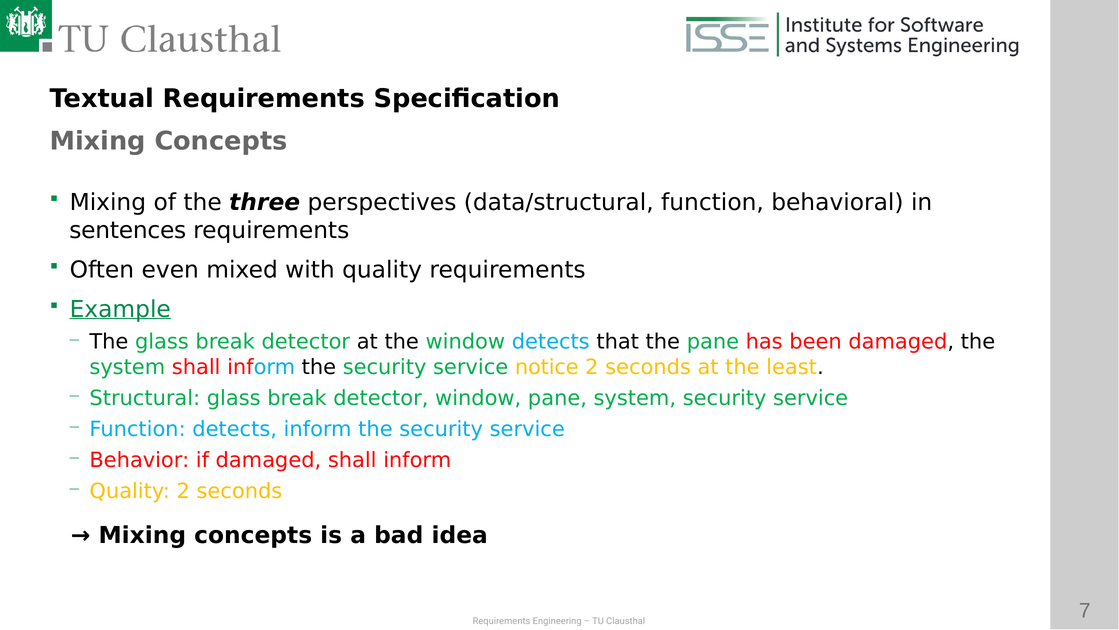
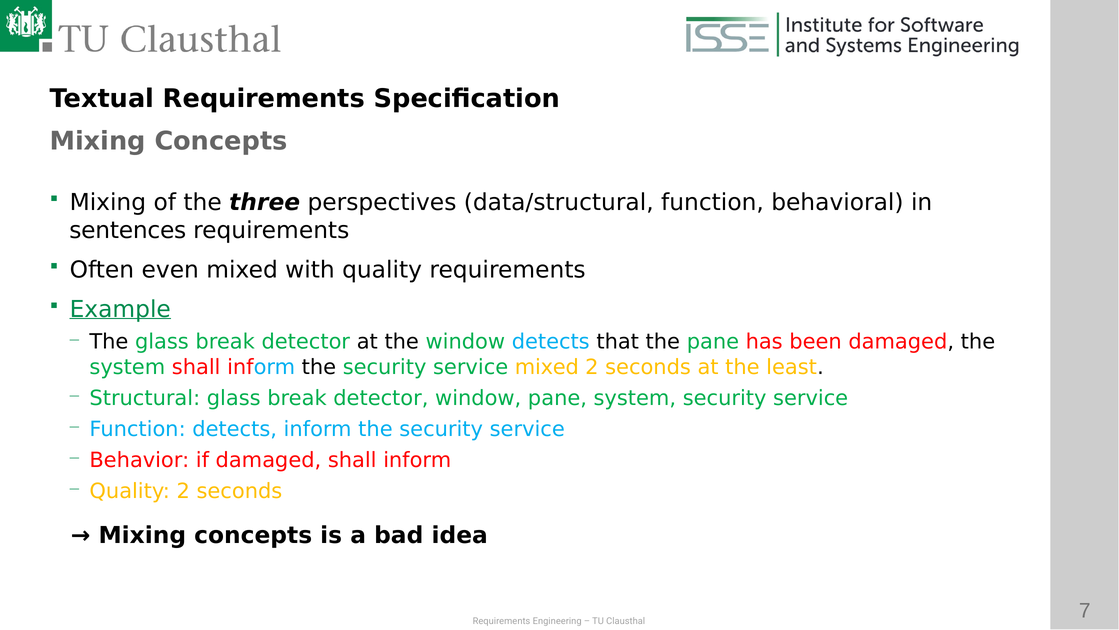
service notice: notice -> mixed (547, 367)
